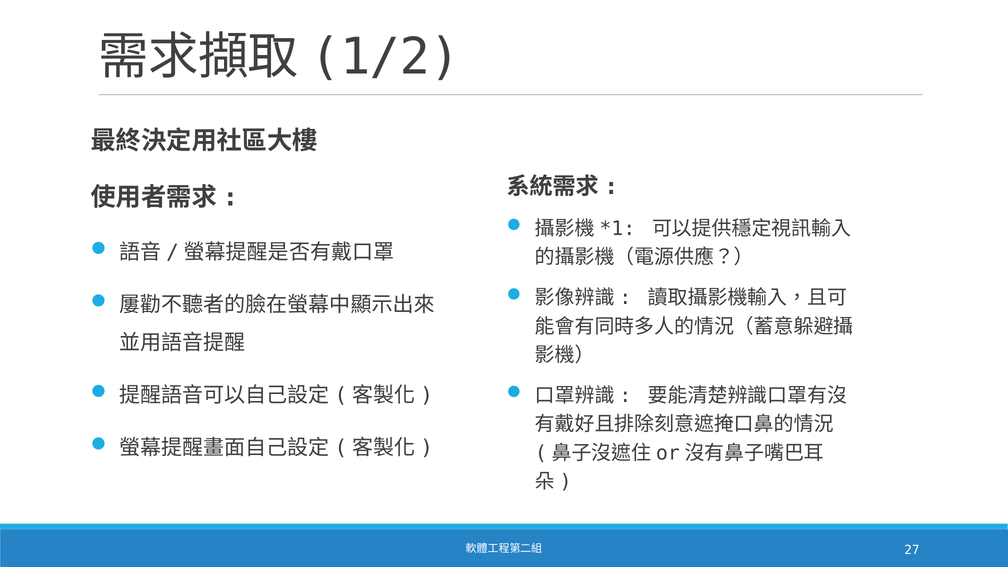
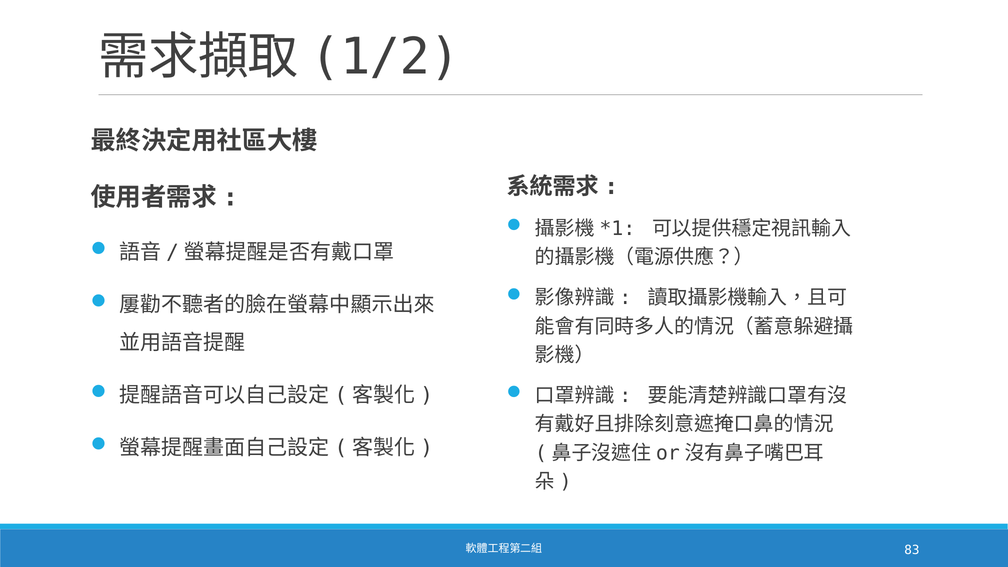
27: 27 -> 83 (912, 550)
